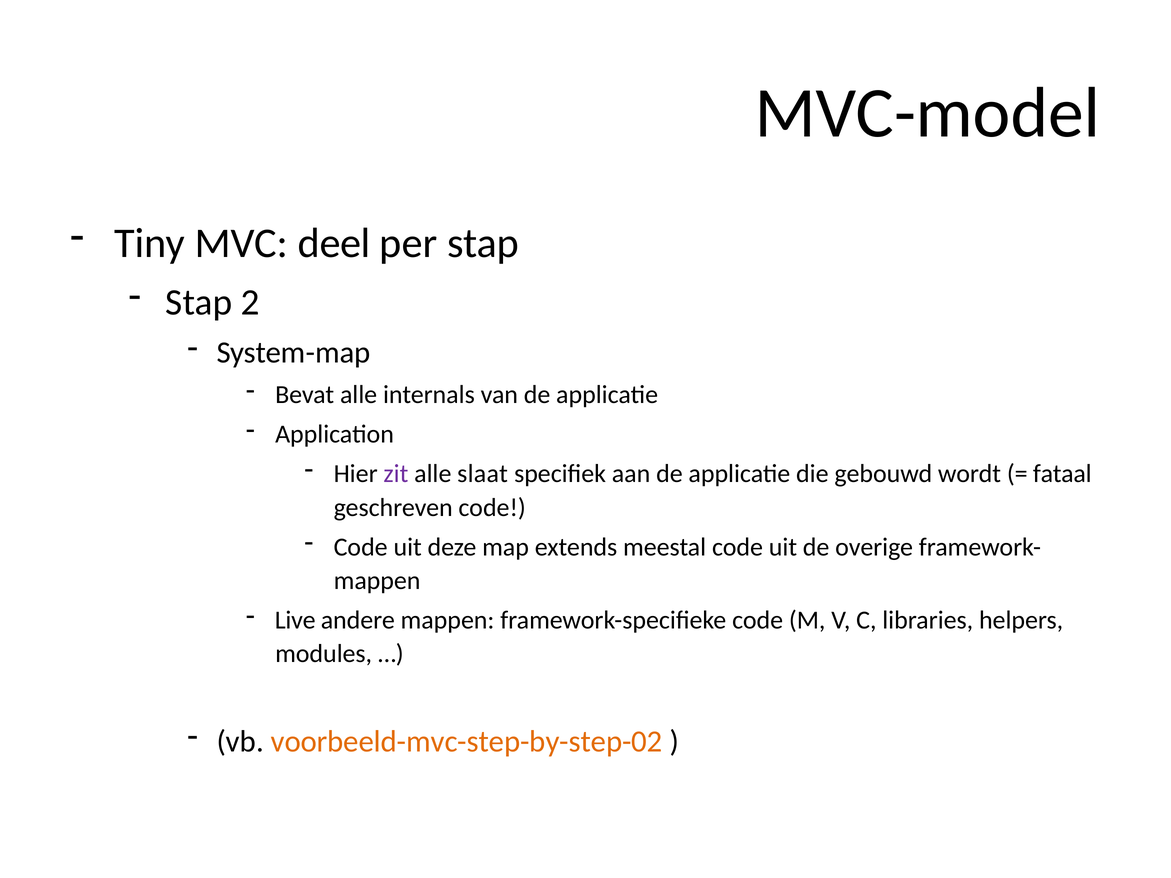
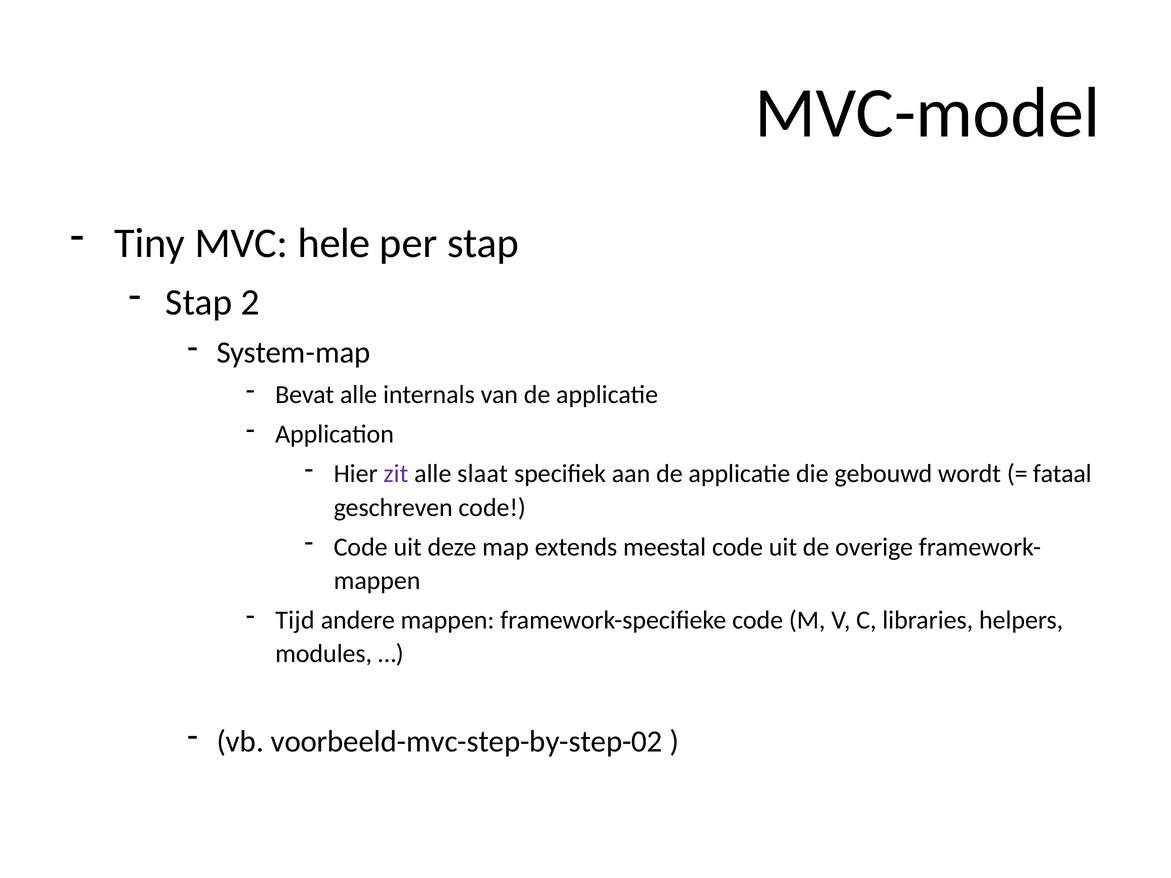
deel: deel -> hele (334, 243)
Live: Live -> Tijd (295, 620)
voorbeeld-mvc-step-by-step-02 colour: orange -> black (467, 742)
